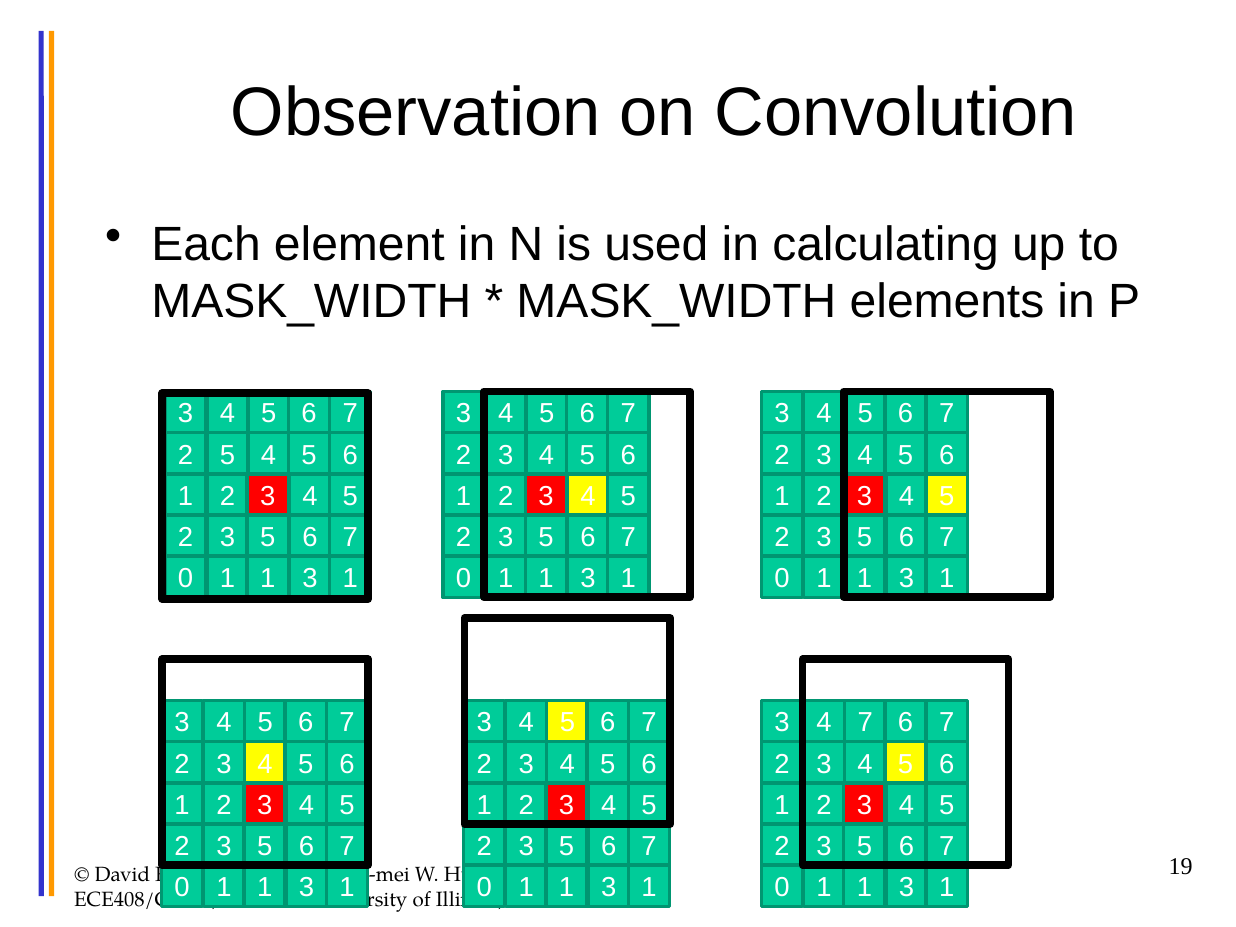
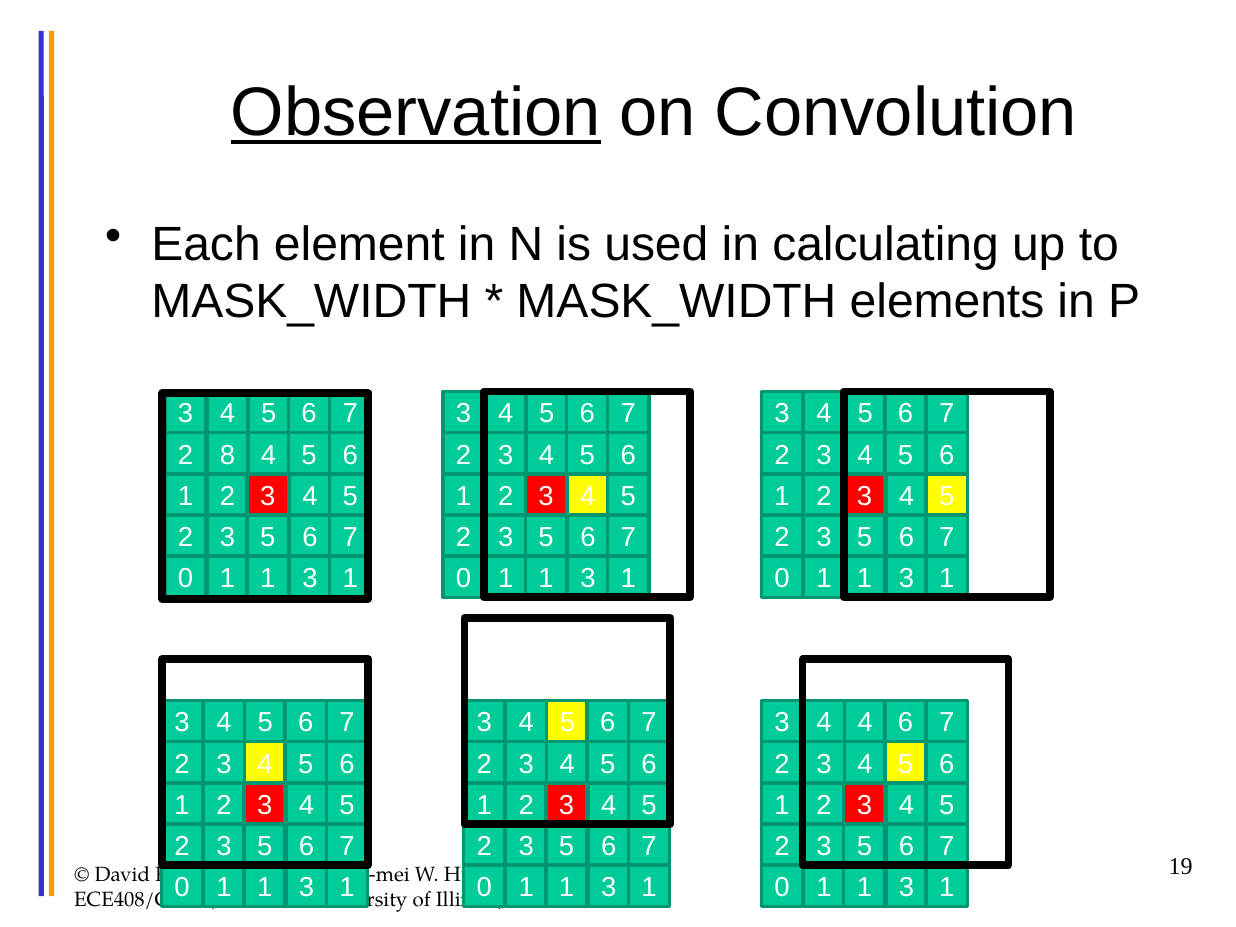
Observation underline: none -> present (416, 113)
2 5: 5 -> 8 (228, 455)
4 7: 7 -> 4 (865, 723)
